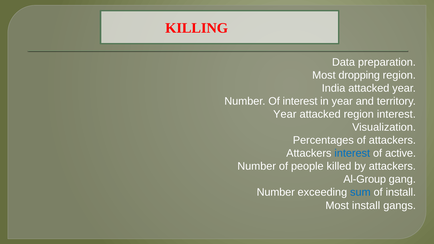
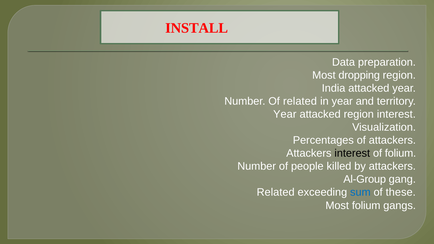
KILLING: KILLING -> INSTALL (197, 28)
Of interest: interest -> related (300, 101)
interest colour: blue -> black (352, 153)
of active: active -> folium (401, 153)
Number: Number -> Related (276, 193)
of install: install -> these (401, 193)
Most install: install -> folium (366, 206)
